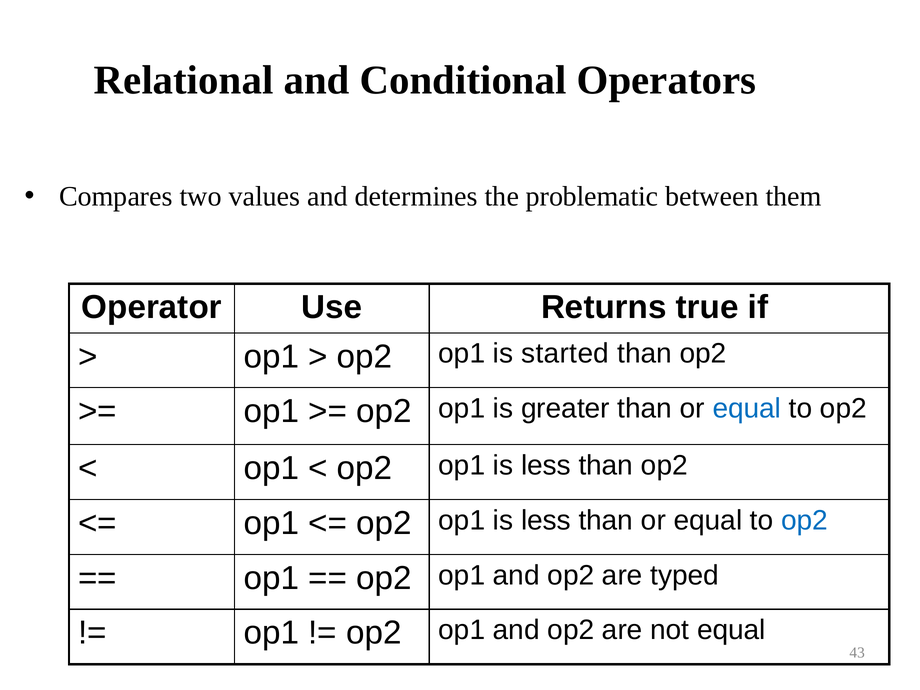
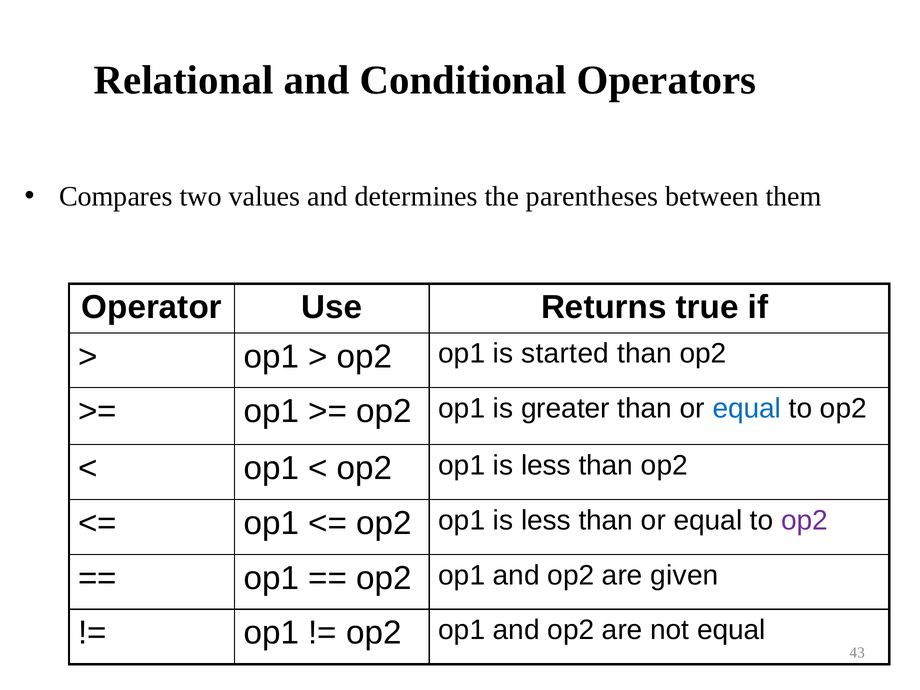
problematic: problematic -> parentheses (592, 196)
op2 colour: blue -> purple (805, 520)
typed: typed -> given (684, 575)
